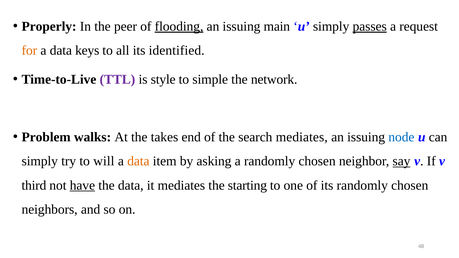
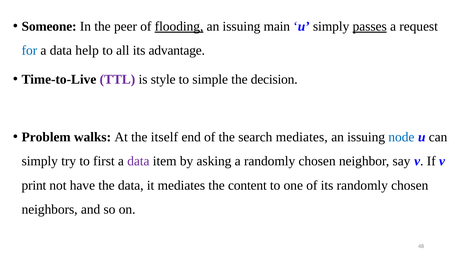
Properly: Properly -> Someone (49, 26)
for colour: orange -> blue (29, 50)
keys: keys -> help (87, 50)
identified: identified -> advantage (177, 50)
network: network -> decision (274, 79)
takes: takes -> itself (164, 137)
will: will -> first (104, 161)
data colour: orange -> purple (138, 161)
say underline: present -> none (401, 161)
third: third -> print (34, 185)
have underline: present -> none (82, 185)
starting: starting -> content (247, 185)
